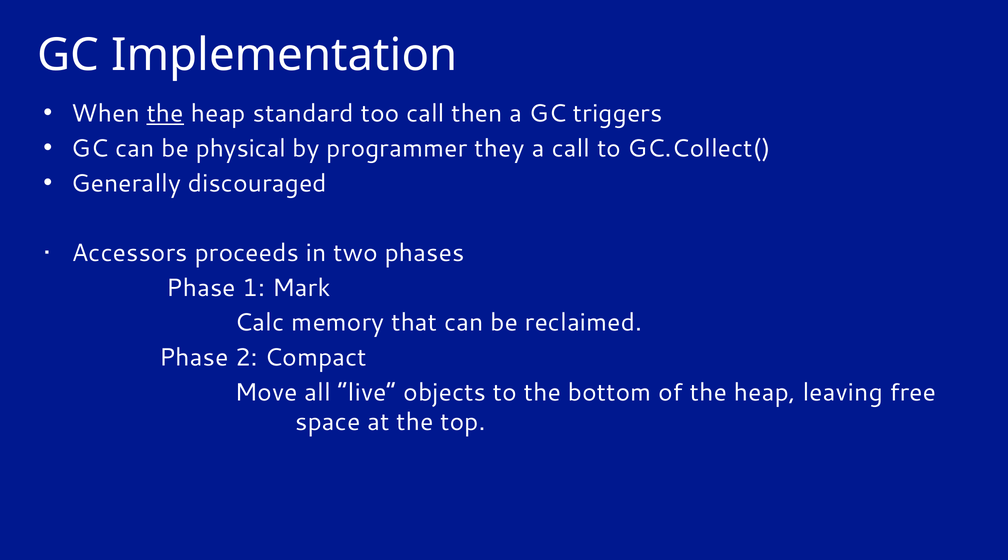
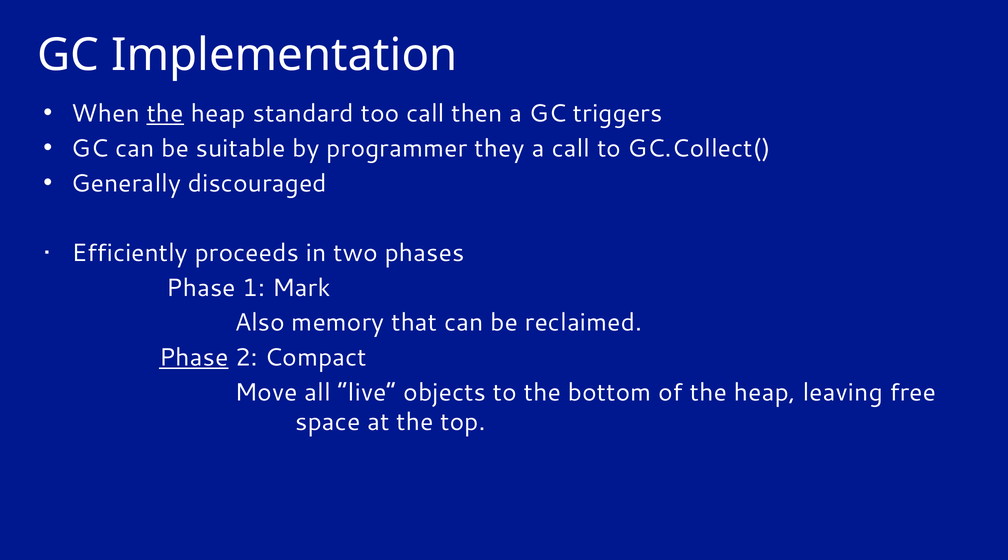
physical: physical -> suitable (241, 148)
Accessors: Accessors -> Efficiently (130, 253)
Calc: Calc -> Also (260, 323)
Phase underline: none -> present (194, 357)
